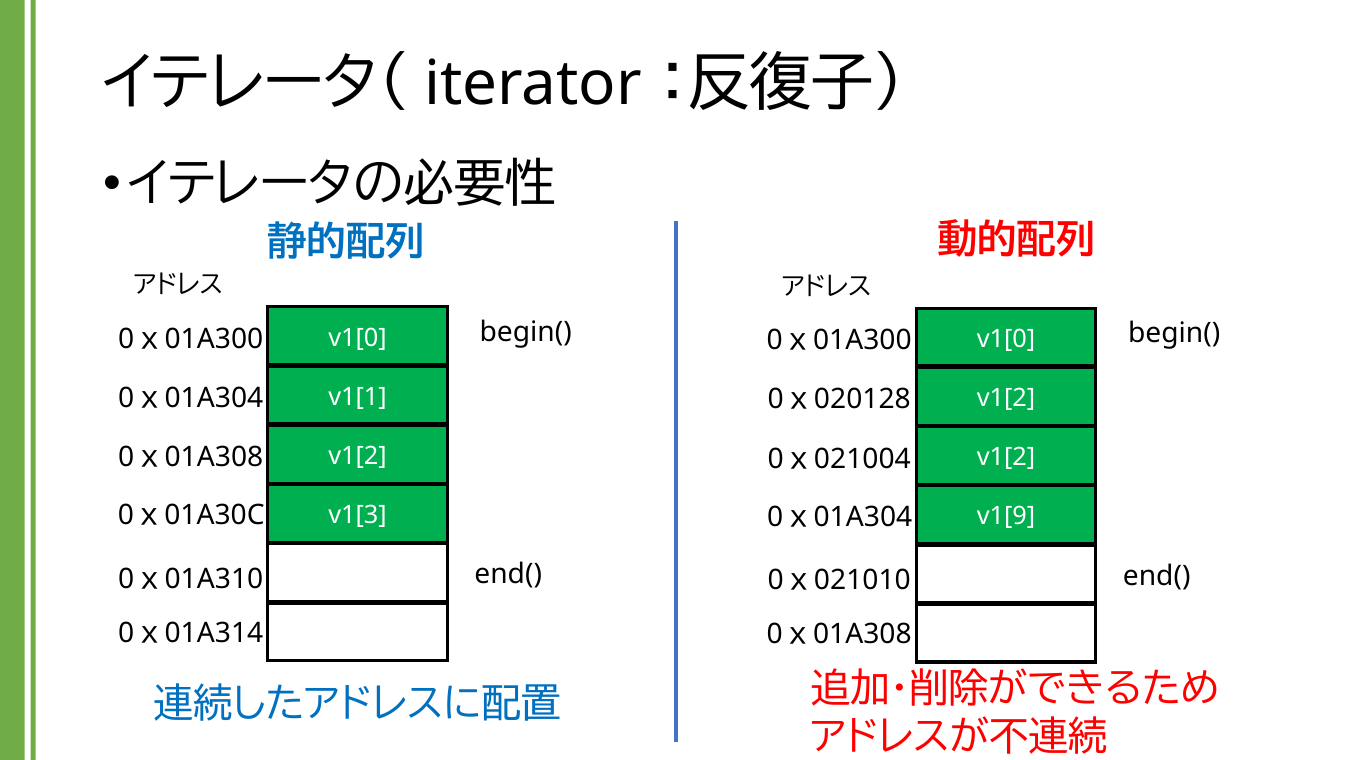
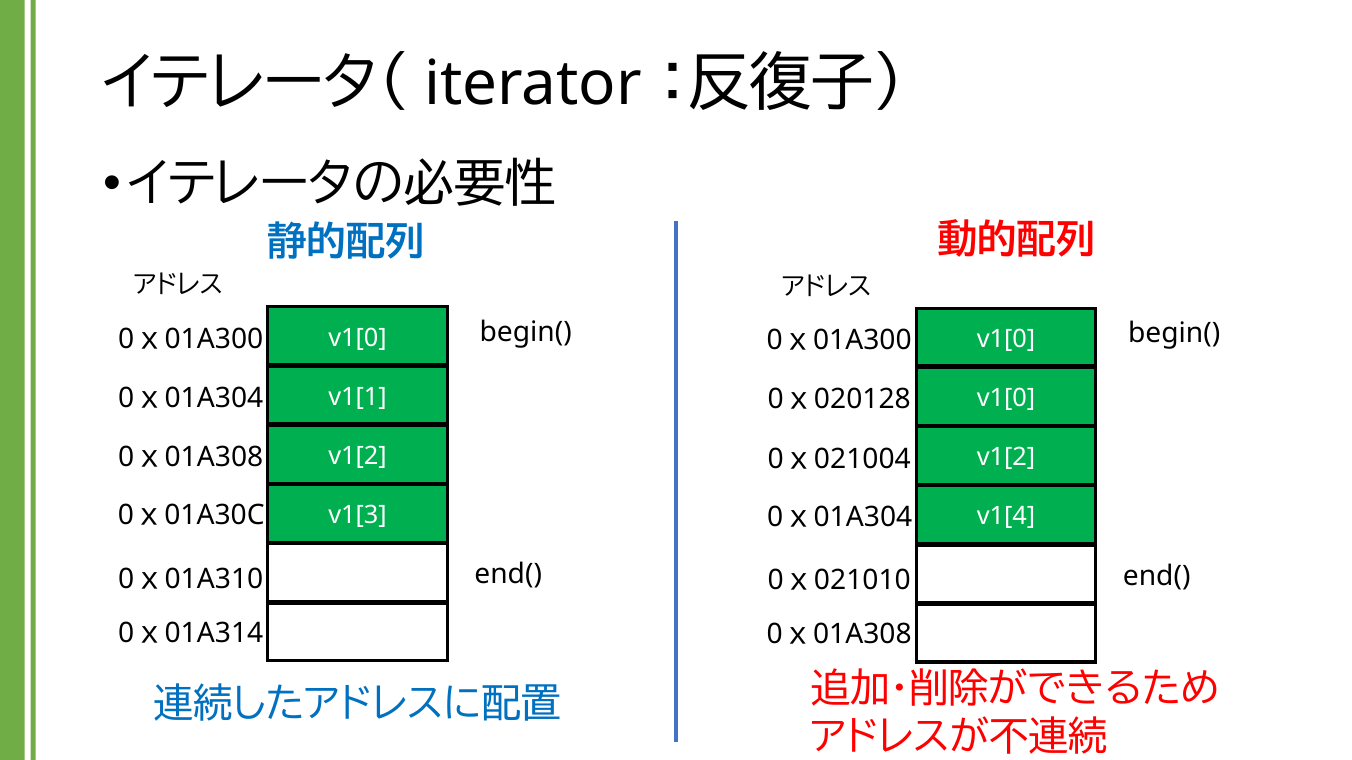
v1[2: v1[2 -> v1[0 (1006, 398)
v1[9: v1[9 -> v1[4 (1006, 517)
